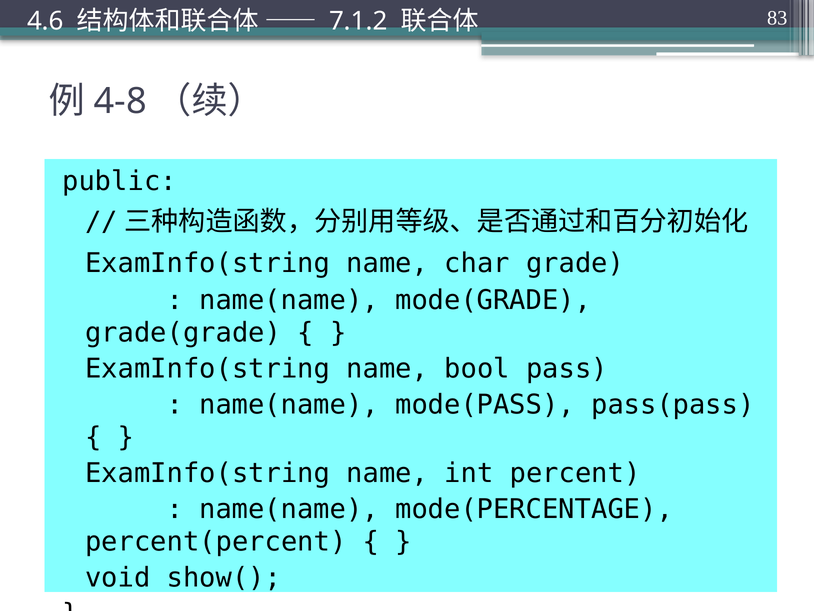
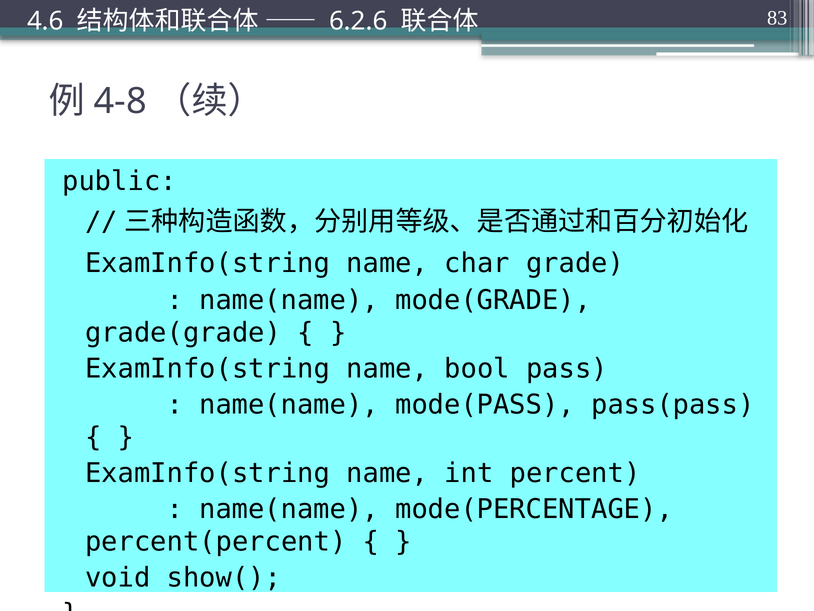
7.1.2: 7.1.2 -> 6.2.6 (358, 21)
